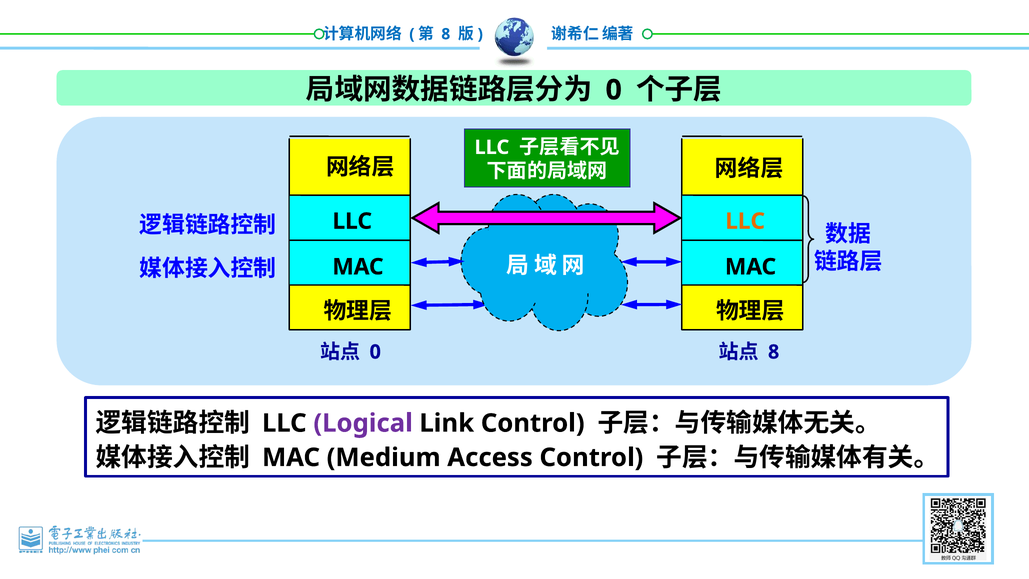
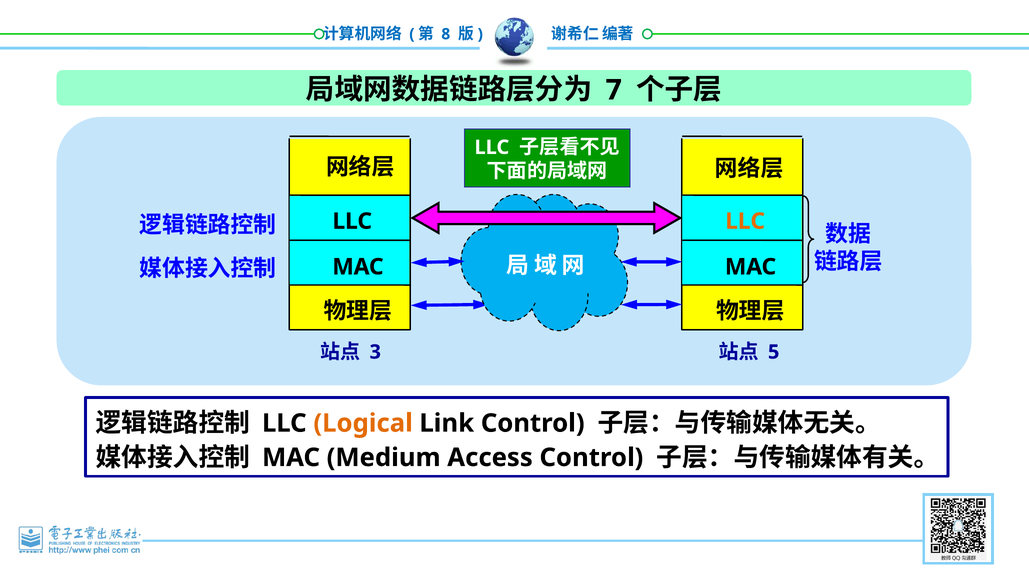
0: 0 -> 7 (614, 90)
0: 0 -> 3 (375, 352)
8: 8 -> 5 (774, 352)
Logical colour: purple -> orange (363, 423)
